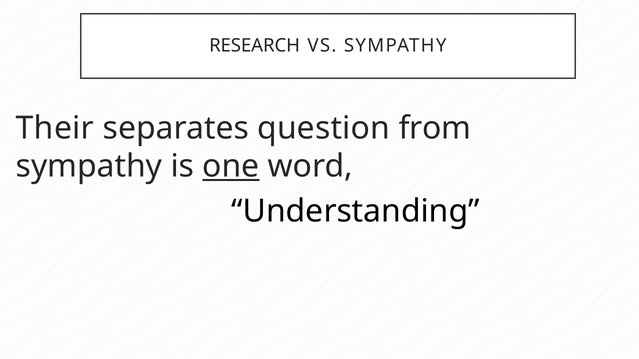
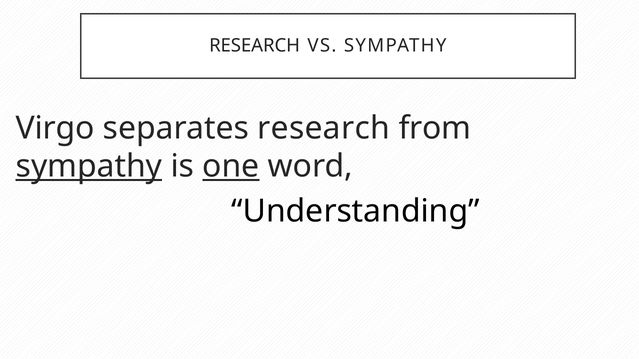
Their: Their -> Virgo (55, 128)
separates question: question -> research (324, 128)
sympathy underline: none -> present (89, 167)
